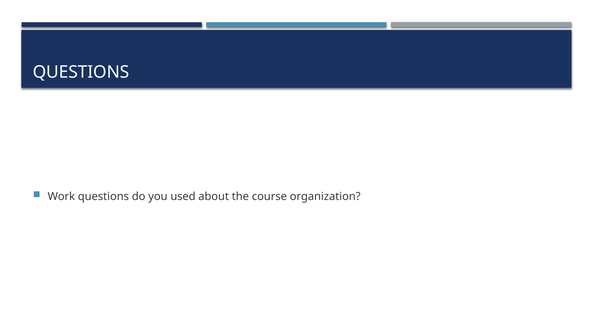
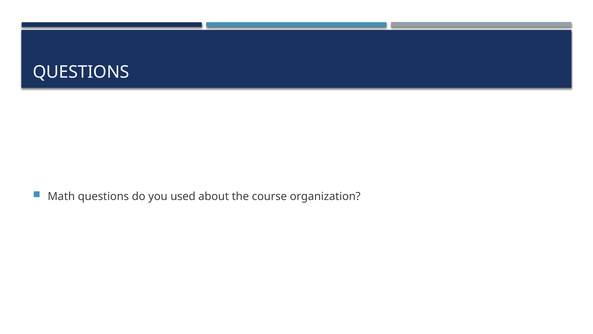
Work: Work -> Math (61, 196)
